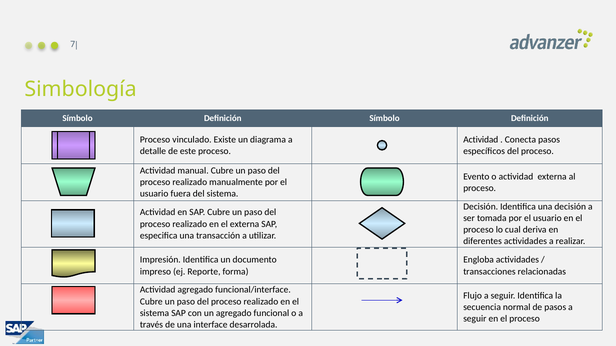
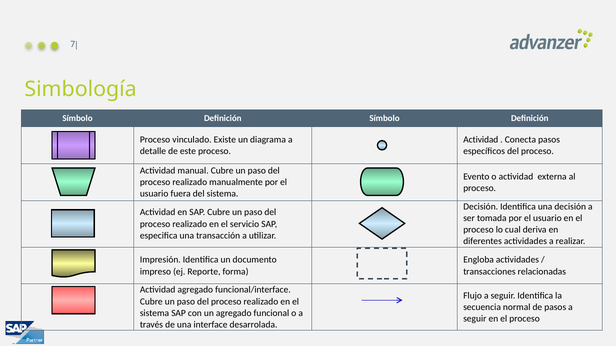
el externa: externa -> servicio (245, 224)
